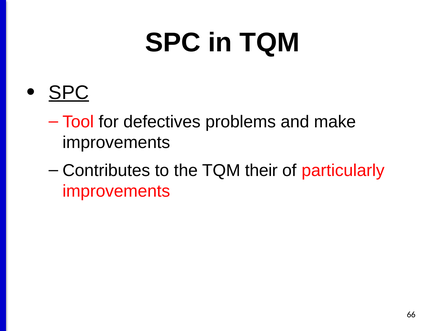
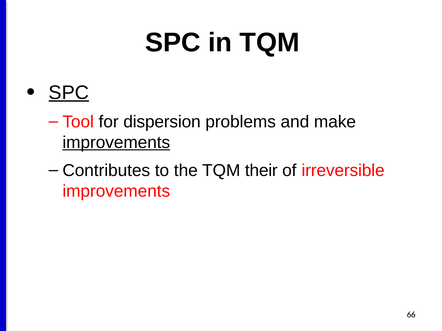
defectives: defectives -> dispersion (162, 122)
improvements underline: none -> present (116, 143)
particularly: particularly -> irreversible (343, 171)
